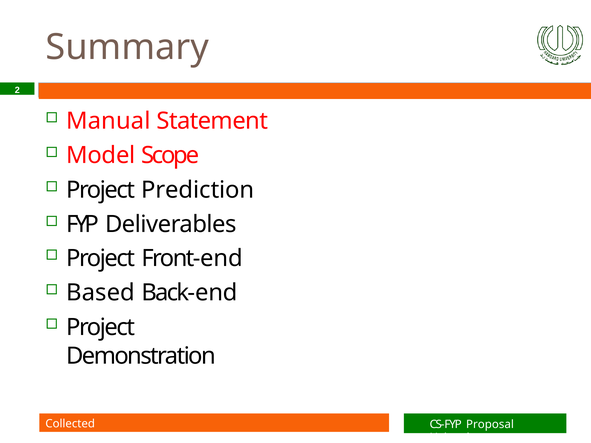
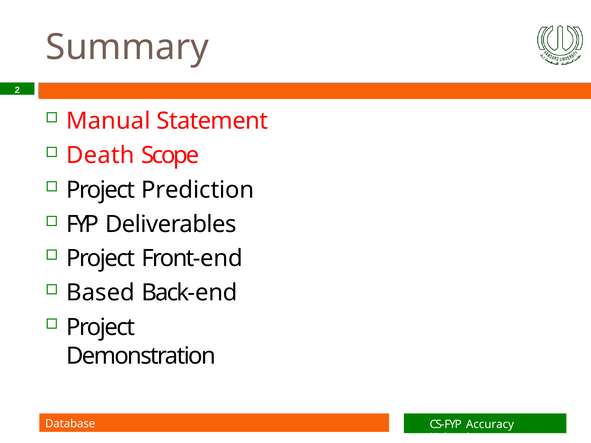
Model: Model -> Death (100, 155)
Collected: Collected -> Database (70, 424)
Proposal: Proposal -> Accuracy (490, 424)
